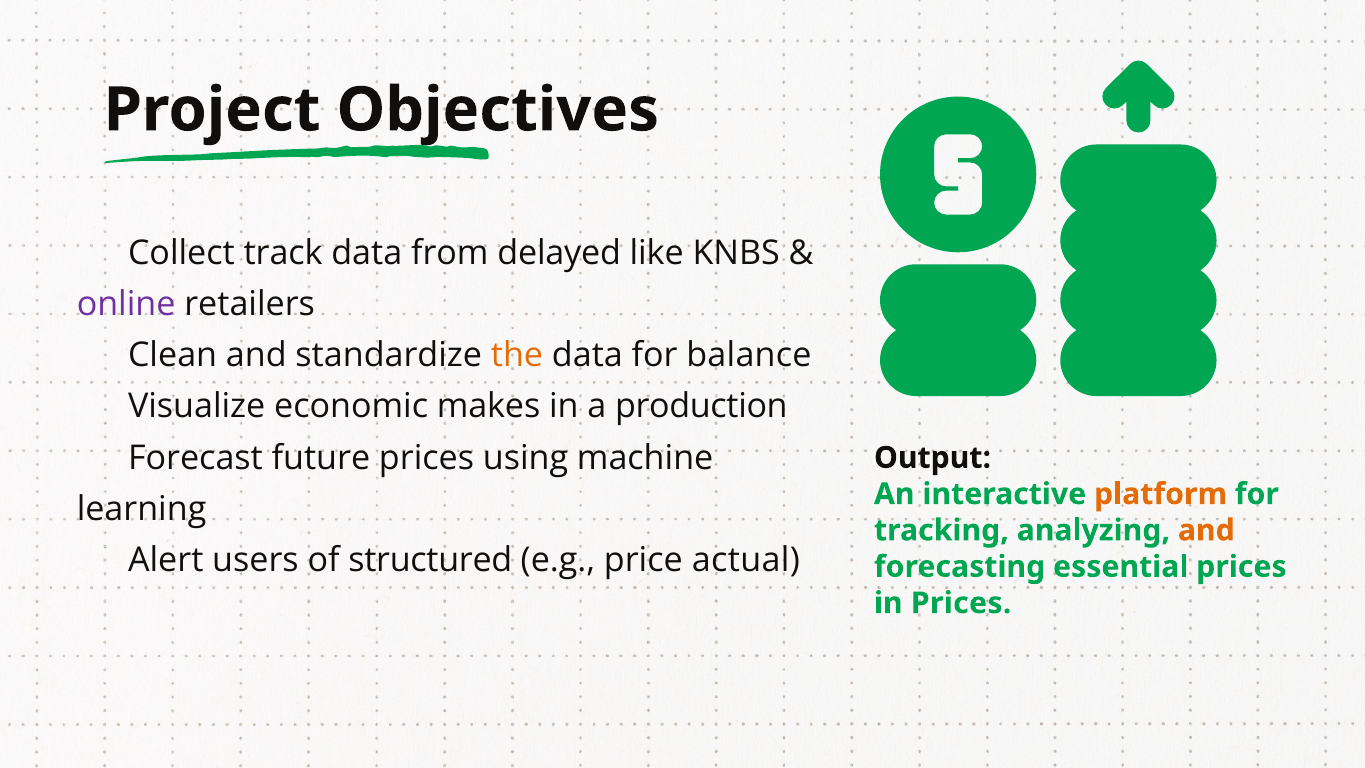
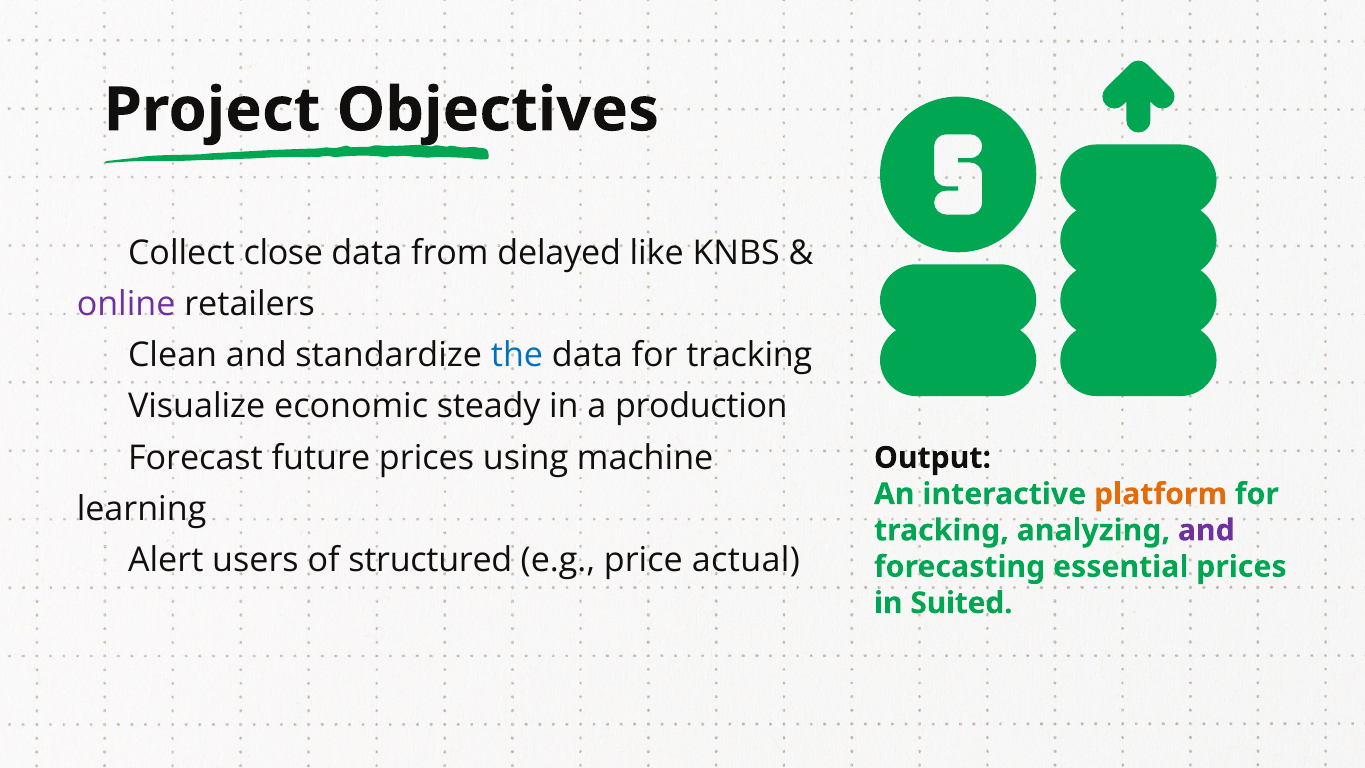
track: track -> close (283, 253)
the colour: orange -> blue (517, 355)
data for balance: balance -> tracking (749, 355)
makes: makes -> steady (489, 407)
and colour: orange -> purple (1206, 530)
in Prices: Prices -> Suited (961, 603)
